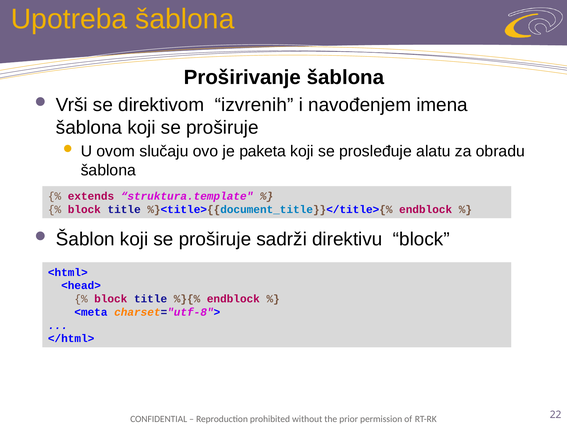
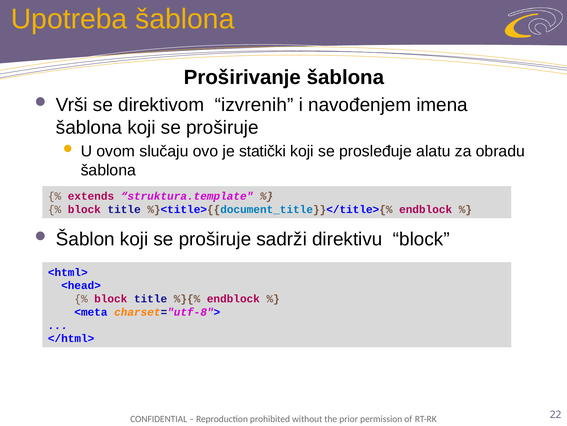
paketa: paketa -> statički (263, 151)
